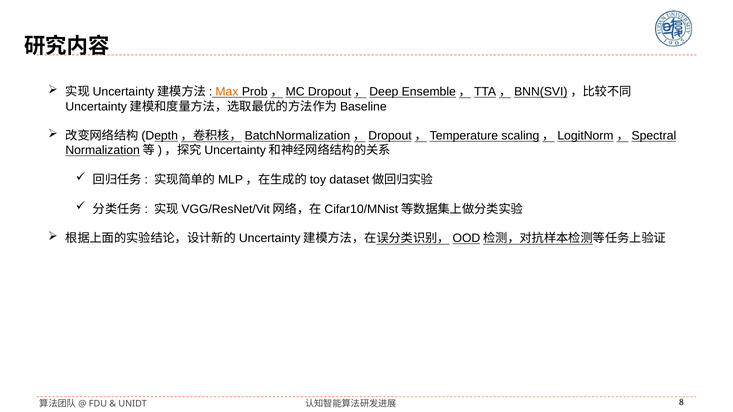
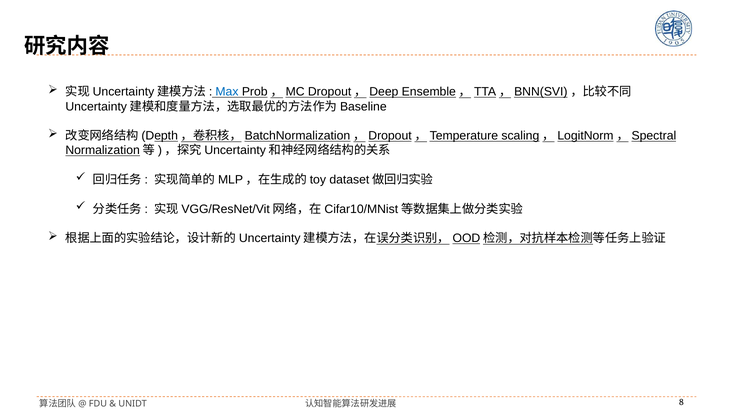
Max colour: orange -> blue (227, 92)
